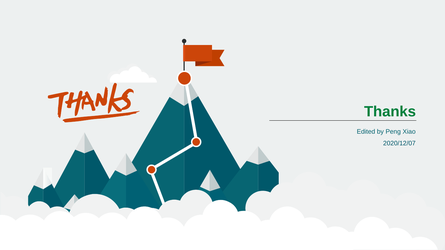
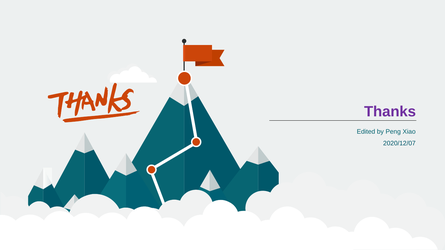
Thanks colour: green -> purple (390, 112)
